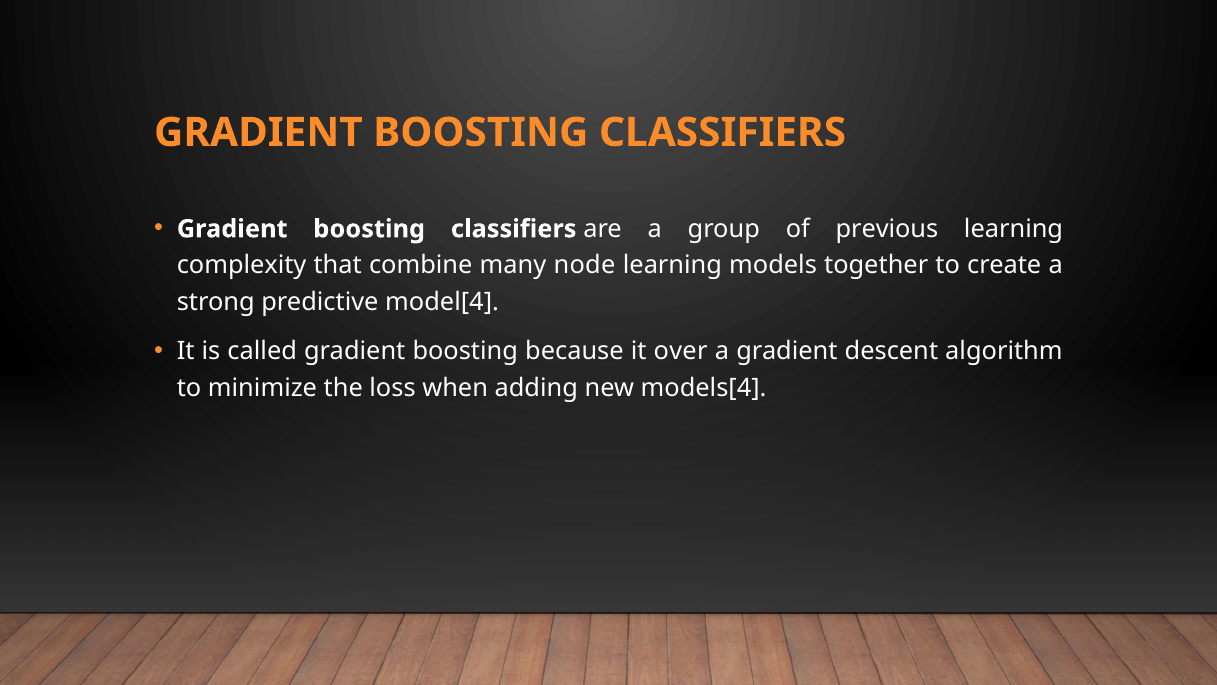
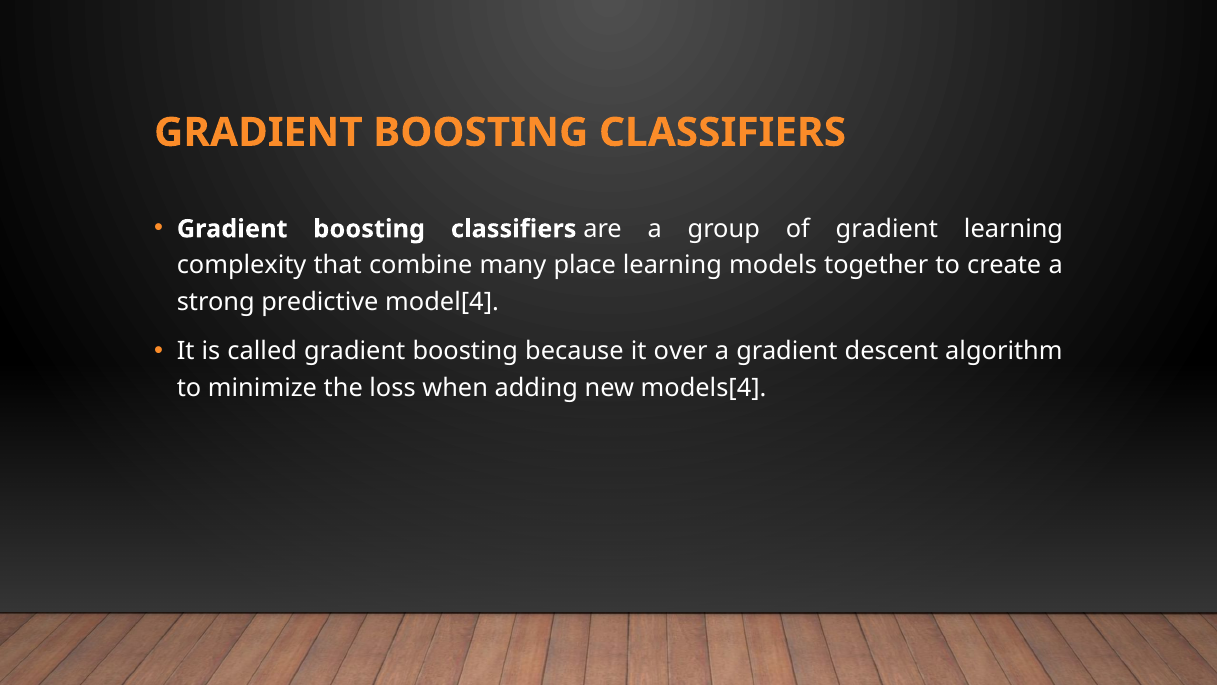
of previous: previous -> gradient (887, 229)
node: node -> place (585, 265)
